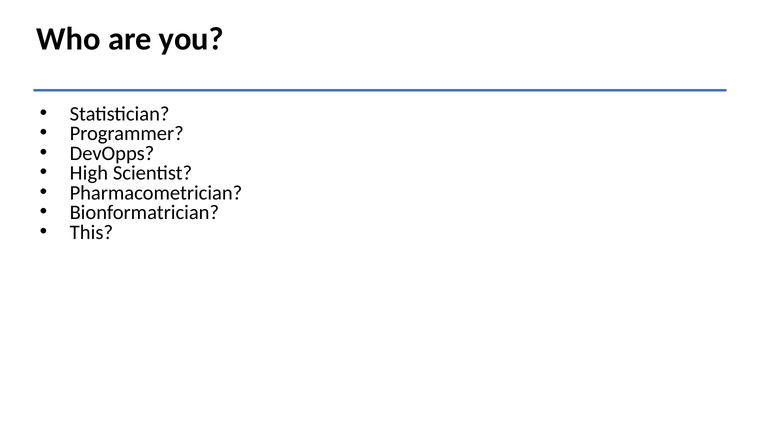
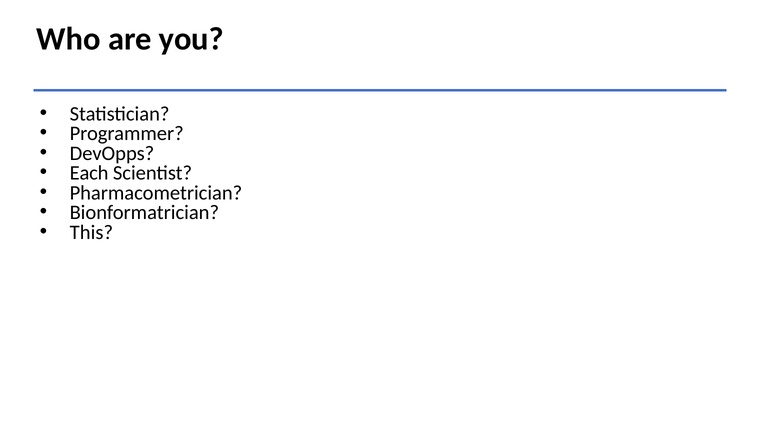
High: High -> Each (89, 173)
